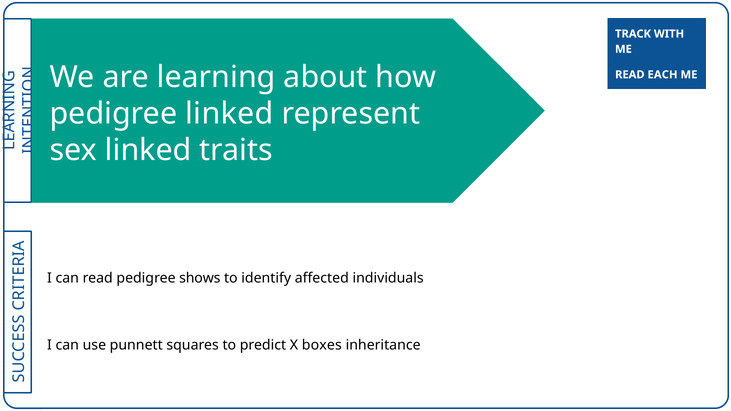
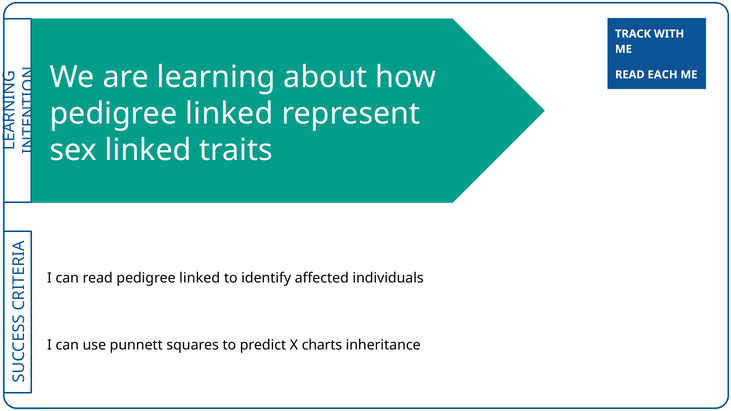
read pedigree shows: shows -> linked (200, 278)
boxes: boxes -> charts (322, 345)
